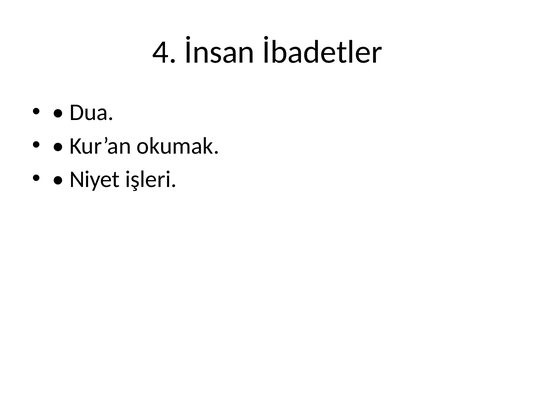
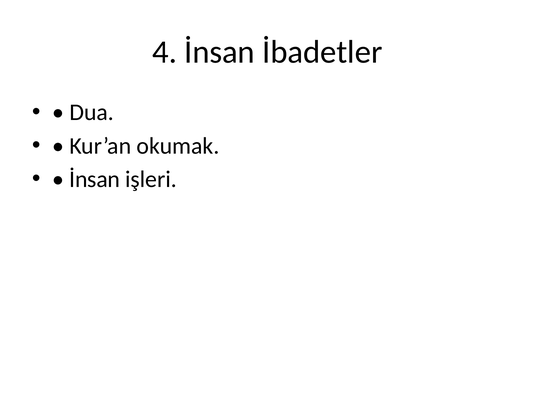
Niyet: Niyet -> İnsan (95, 179)
